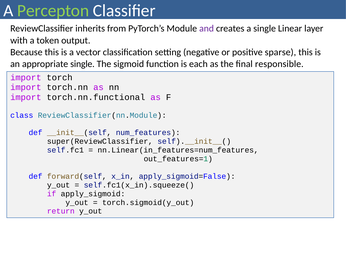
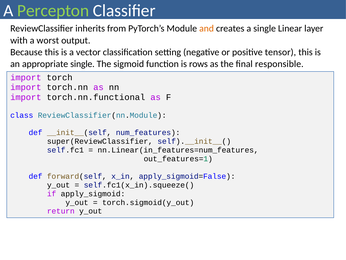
and colour: purple -> orange (207, 28)
token: token -> worst (48, 40)
sparse: sparse -> tensor (280, 52)
each: each -> rows (198, 64)
